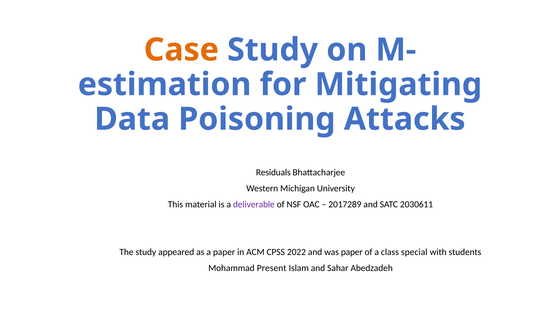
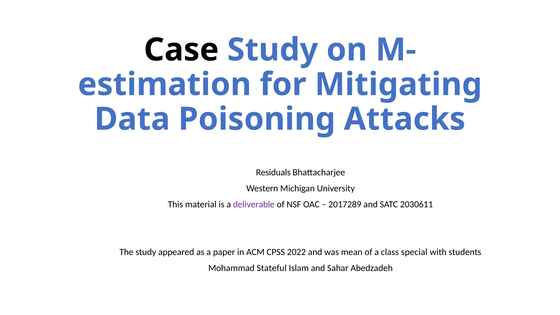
Case colour: orange -> black (181, 50)
was paper: paper -> mean (352, 252)
Present: Present -> Stateful (272, 268)
